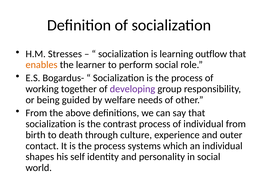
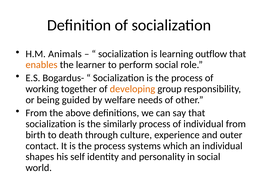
Stresses: Stresses -> Animals (65, 54)
developing colour: purple -> orange (132, 89)
contrast: contrast -> similarly (120, 124)
